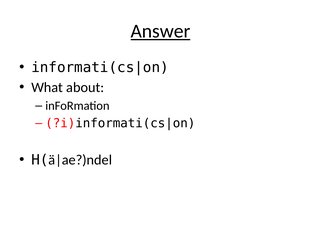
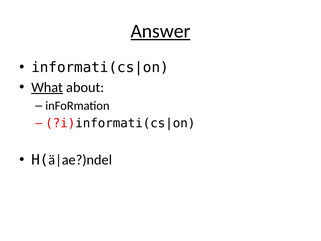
What underline: none -> present (47, 87)
